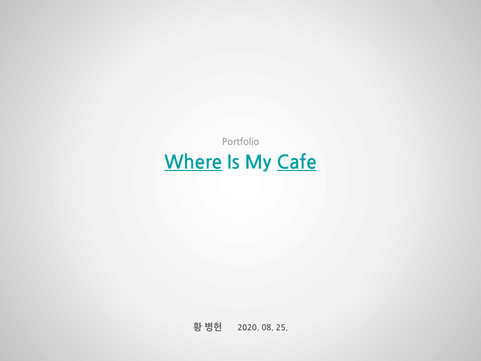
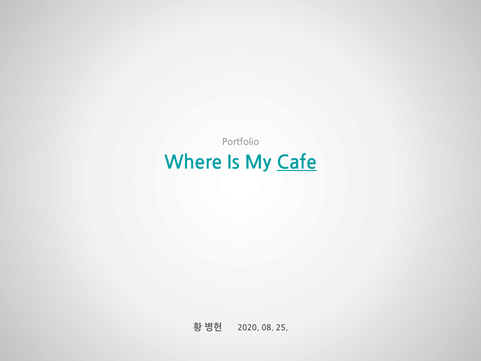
Where underline: present -> none (193, 162)
